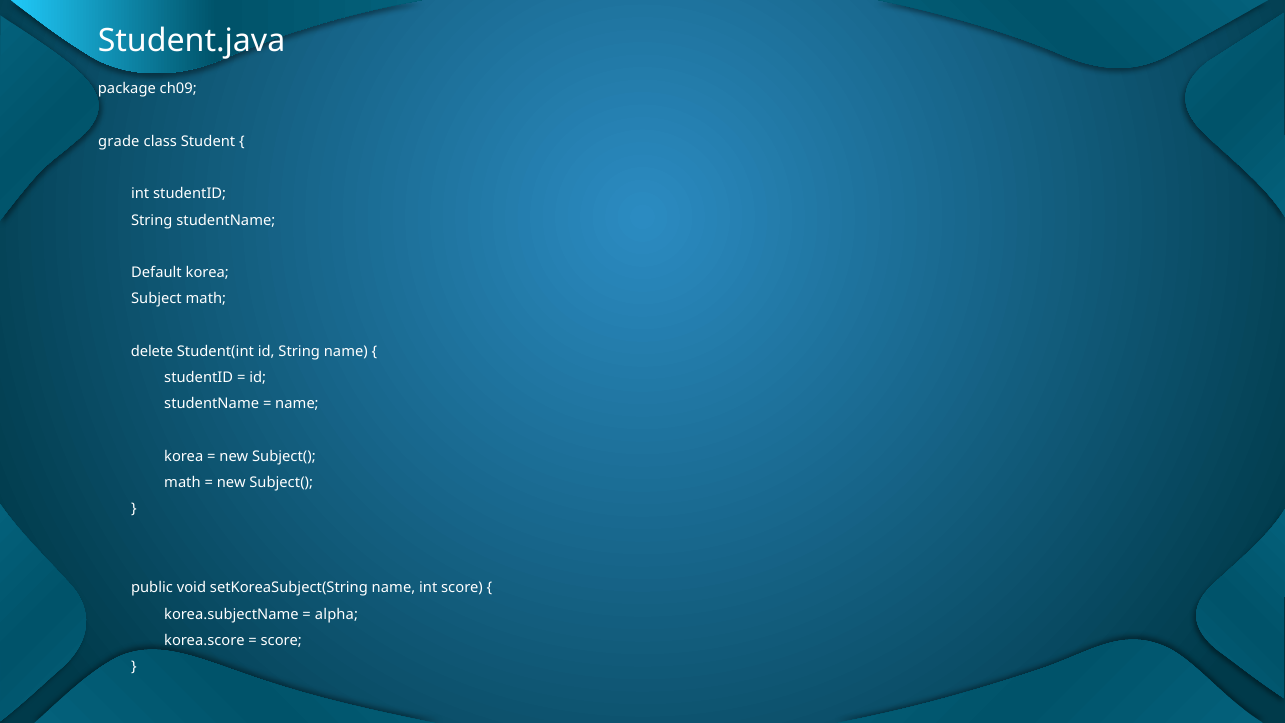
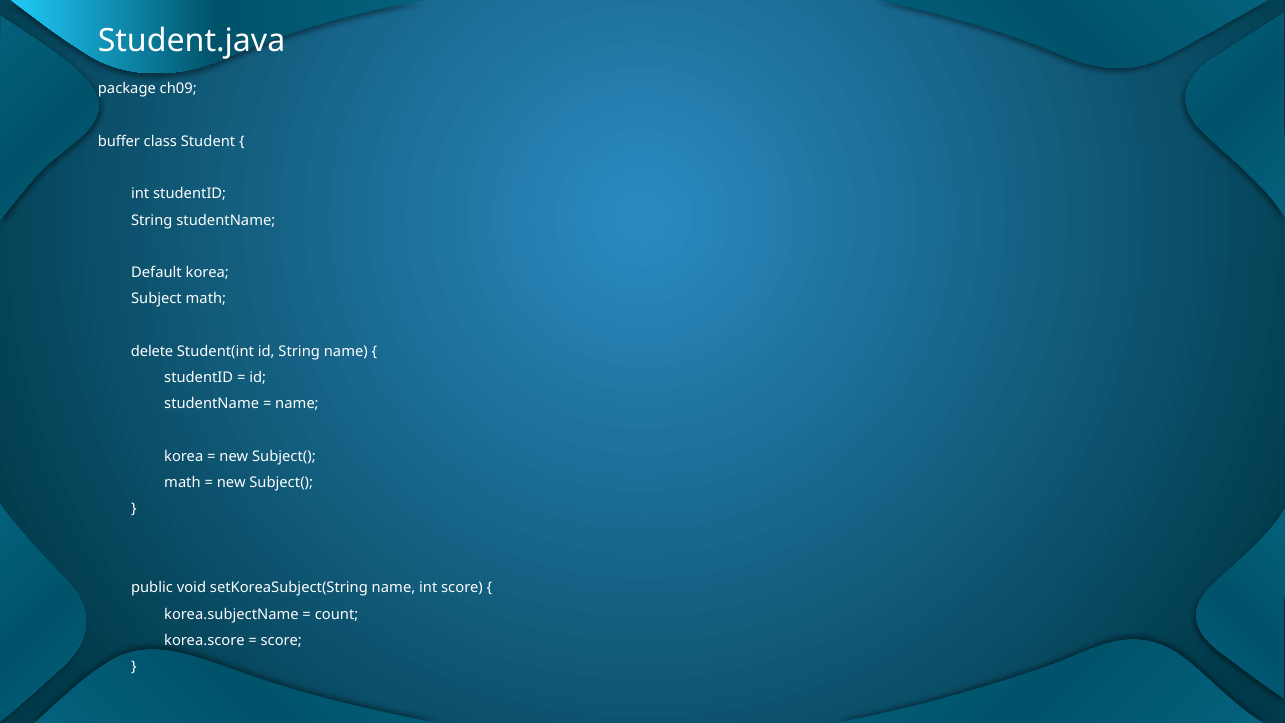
grade: grade -> buffer (119, 141)
alpha: alpha -> count (337, 614)
